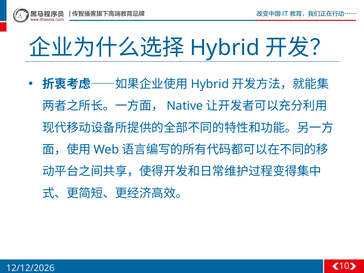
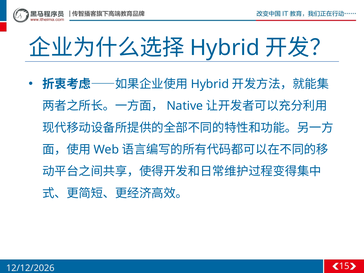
10: 10 -> 15 (344, 266)
